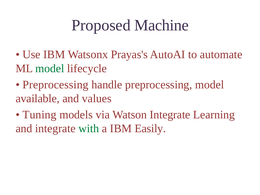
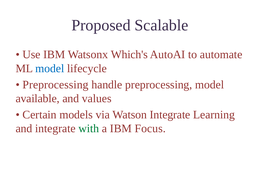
Machine: Machine -> Scalable (161, 25)
Prayas's: Prayas's -> Which's (129, 55)
model colour: green -> blue (50, 68)
Tuning: Tuning -> Certain (40, 115)
Easily: Easily -> Focus (150, 129)
